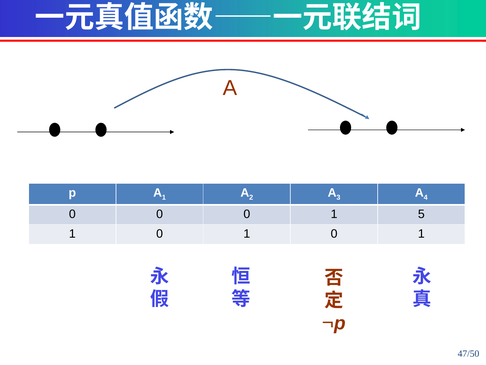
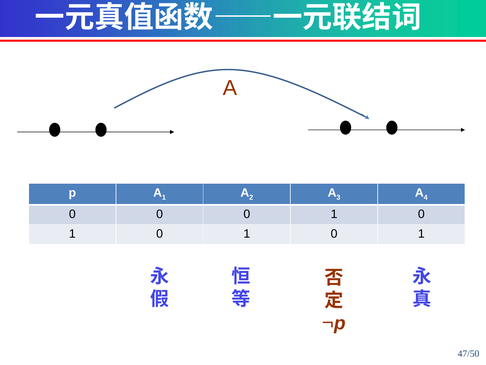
0 0 1 5: 5 -> 0 (421, 214)
